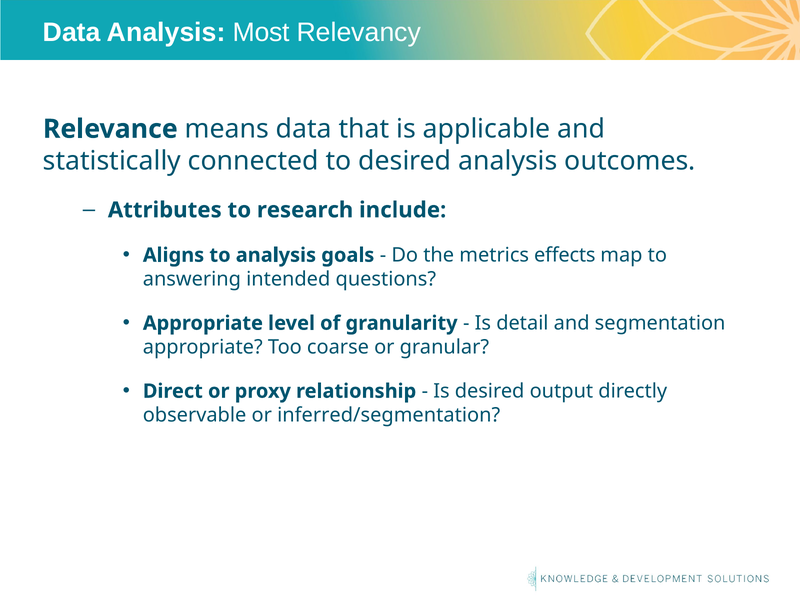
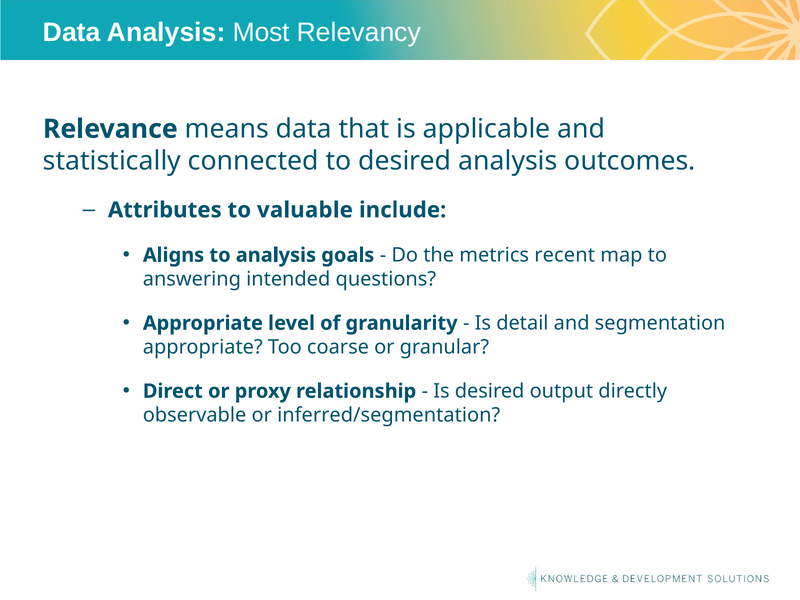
research: research -> valuable (305, 210)
effects: effects -> recent (565, 255)
